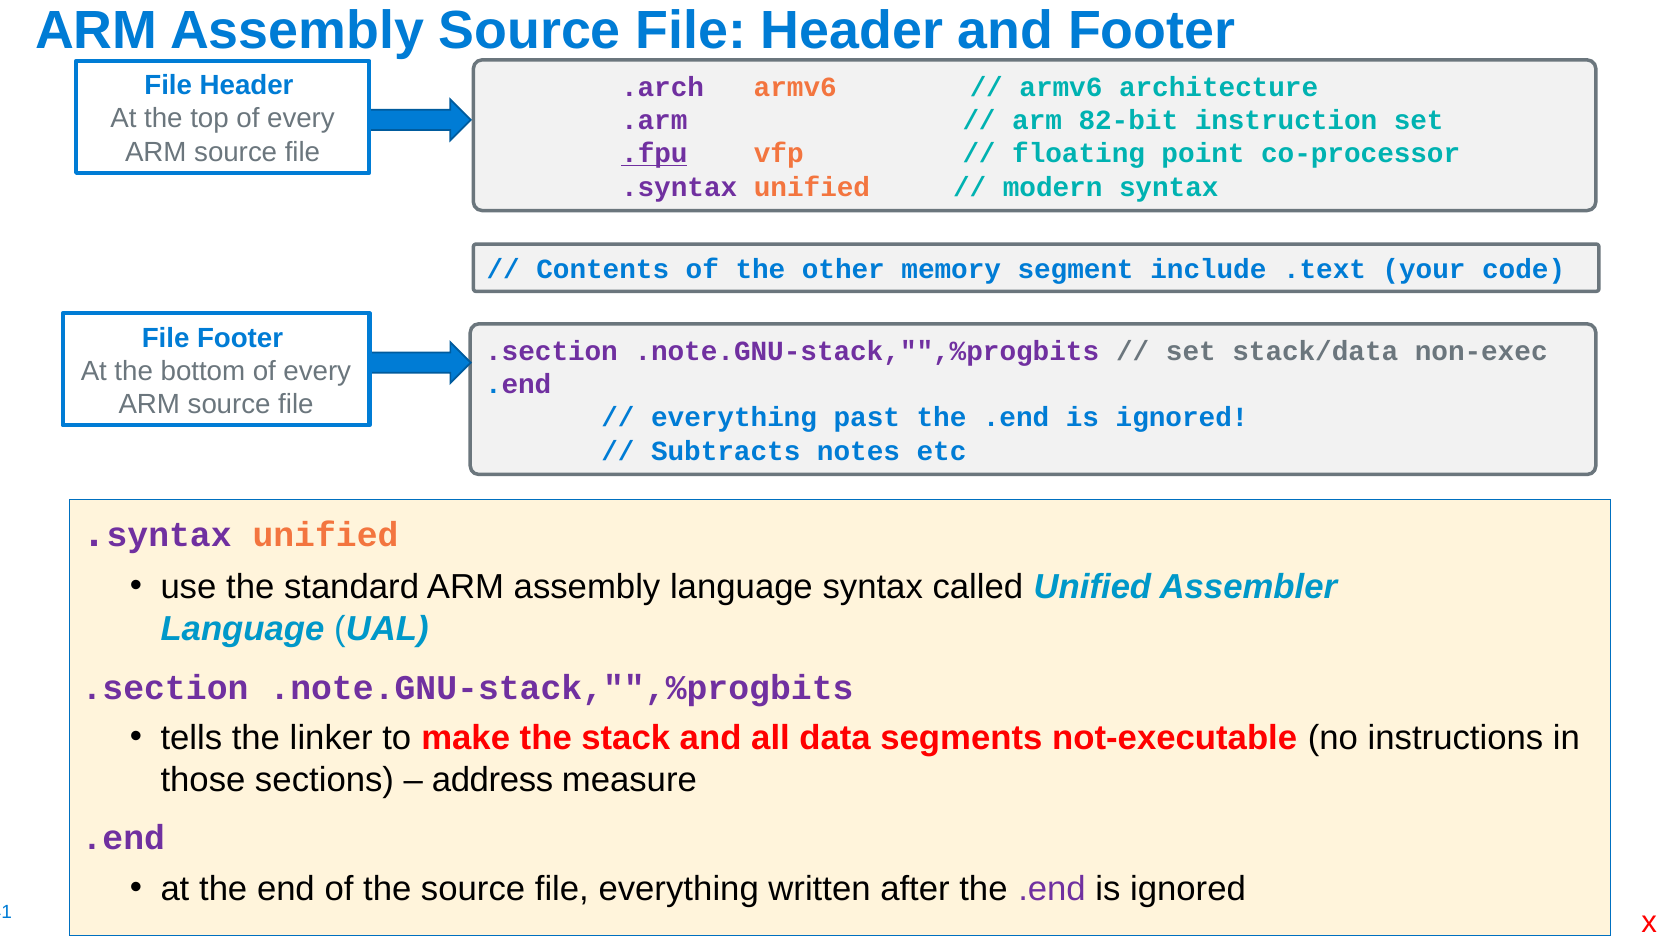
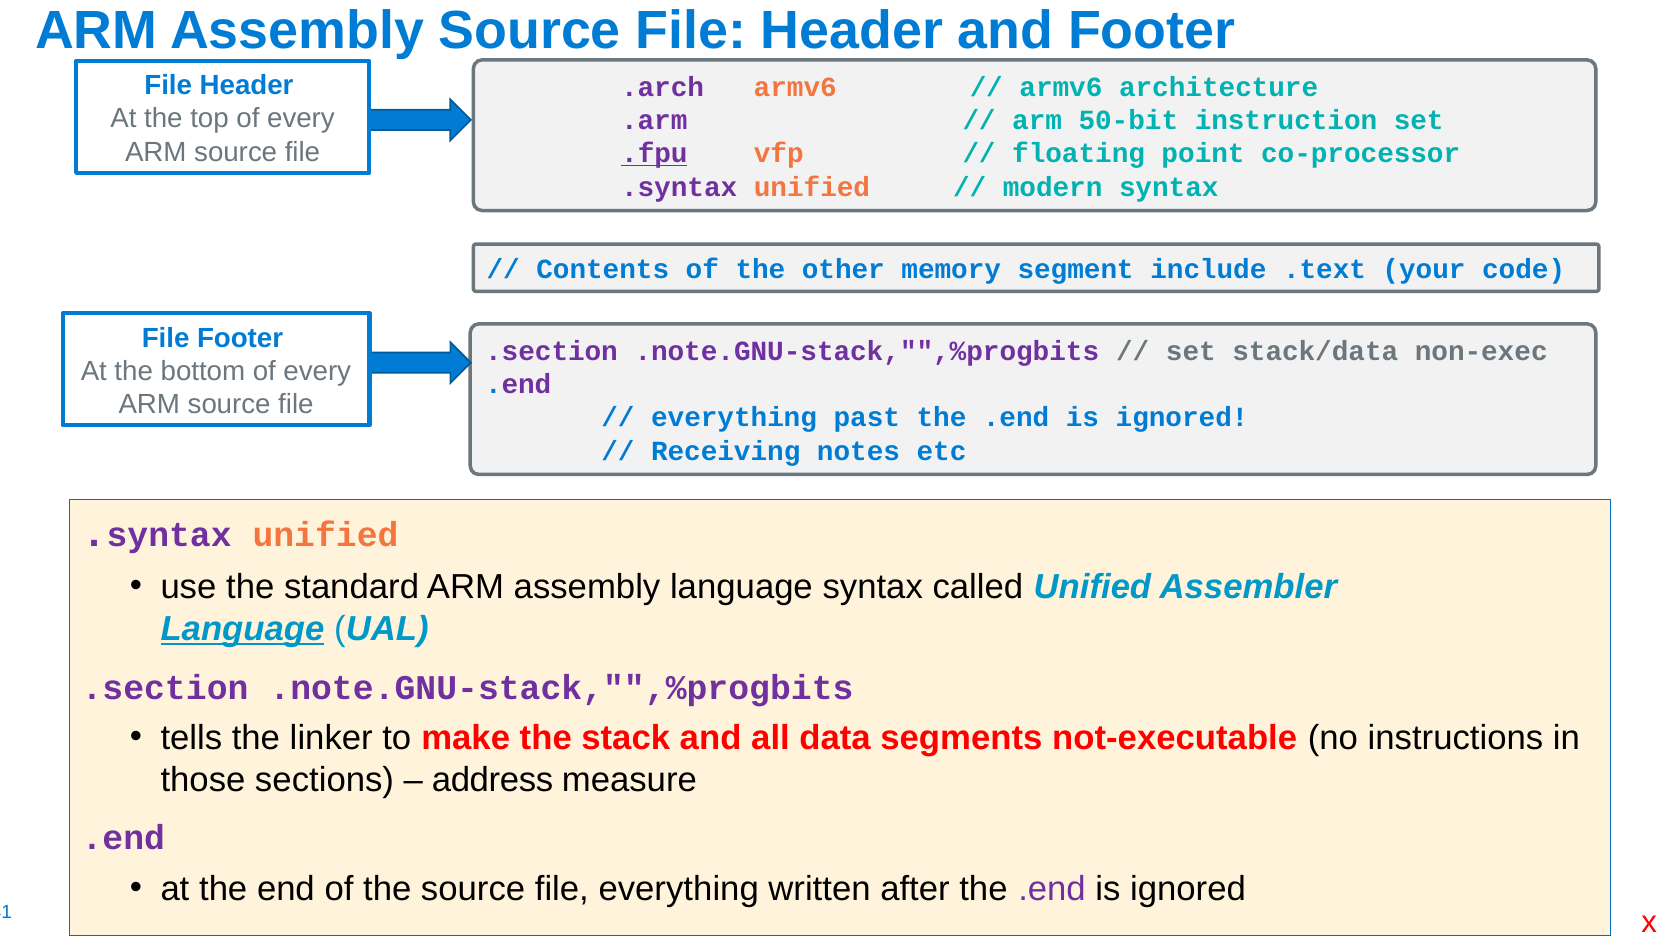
82-bit: 82-bit -> 50-bit (1128, 121)
Subtracts: Subtracts -> Receiving (726, 451)
Language underline: none -> present (242, 629)
